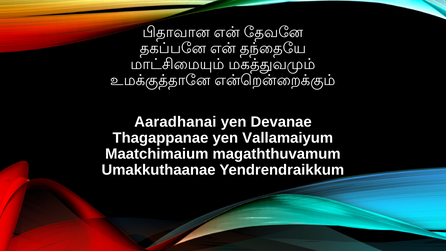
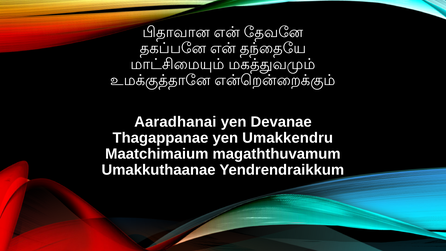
Vallamaiyum: Vallamaiyum -> Umakkendru (288, 138)
